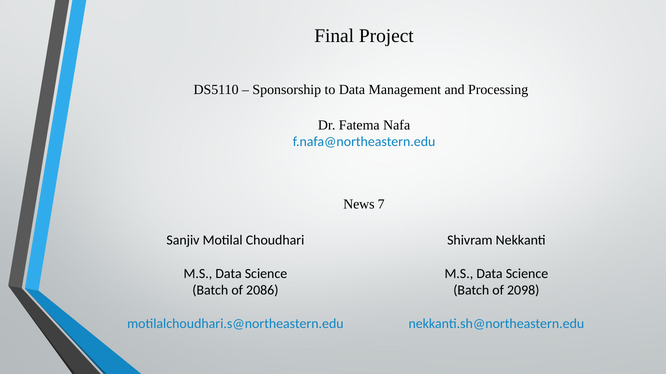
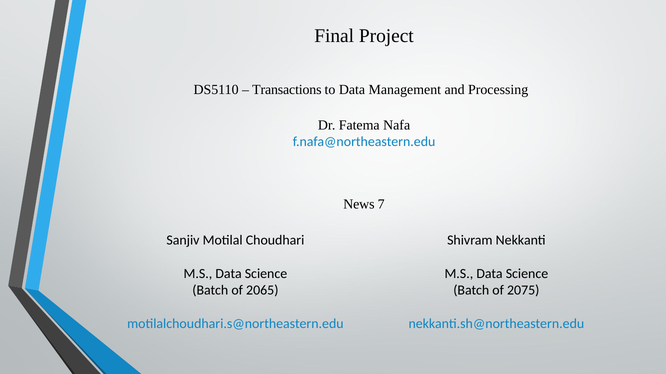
Sponsorship: Sponsorship -> Transactions (287, 90)
2086: 2086 -> 2065 (262, 291)
2098: 2098 -> 2075 (523, 291)
